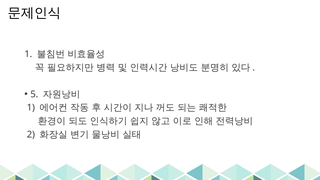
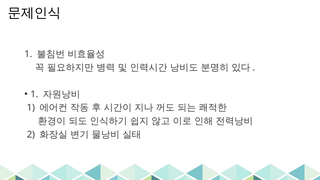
5: 5 -> 1 (34, 94)
